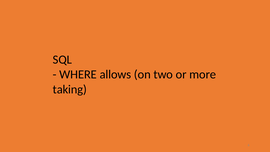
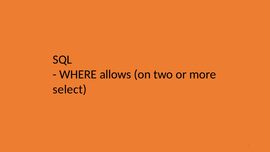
taking: taking -> select (70, 89)
